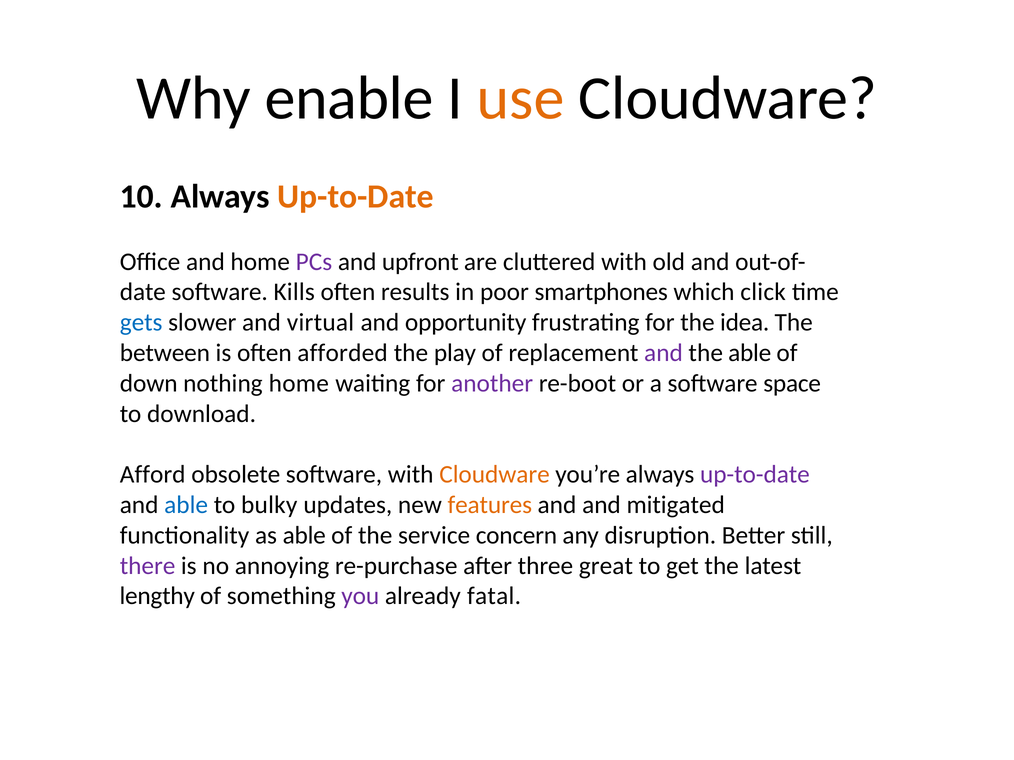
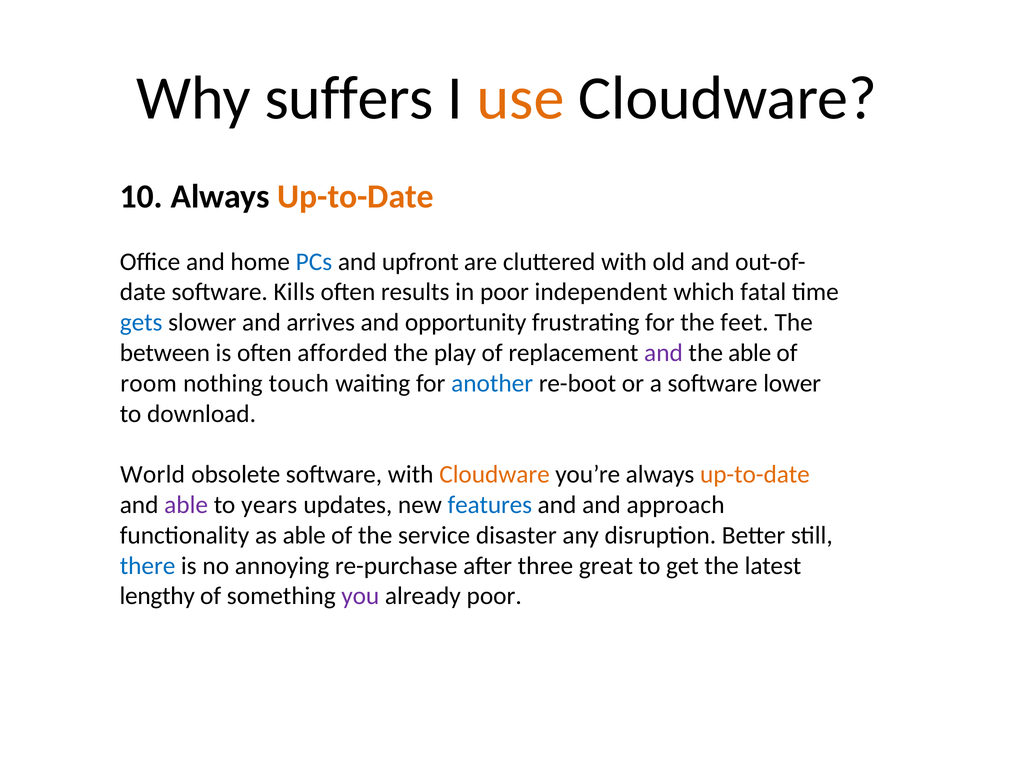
enable: enable -> suffers (349, 98)
PCs colour: purple -> blue (314, 262)
smartphones: smartphones -> independent (601, 292)
click: click -> fatal (763, 292)
virtual: virtual -> arrives (321, 323)
idea: idea -> feet (745, 323)
down: down -> room (149, 384)
nothing home: home -> touch (299, 384)
another colour: purple -> blue (492, 384)
space: space -> lower (792, 384)
Afford: Afford -> World (153, 475)
up-to-date colour: purple -> orange (755, 475)
able colour: blue -> purple (186, 505)
bulky: bulky -> years (269, 505)
features colour: orange -> blue (490, 505)
mitigated: mitigated -> approach (676, 505)
concern: concern -> disaster (516, 536)
there colour: purple -> blue (148, 566)
already fatal: fatal -> poor (494, 597)
